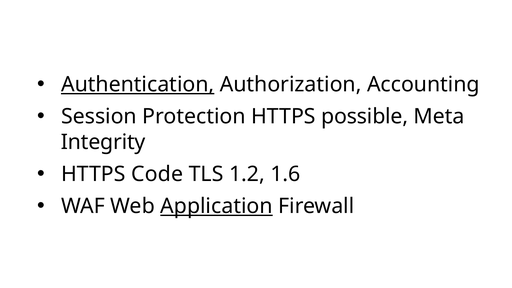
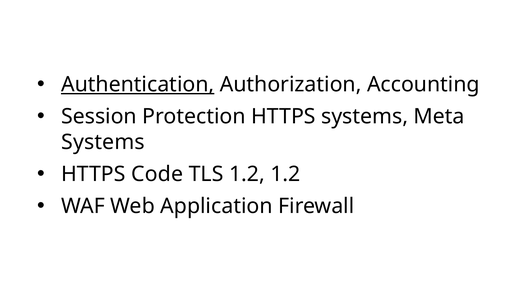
HTTPS possible: possible -> systems (365, 117)
Integrity: Integrity -> Systems (103, 142)
1.2 1.6: 1.6 -> 1.2 (285, 174)
Application underline: present -> none (216, 206)
